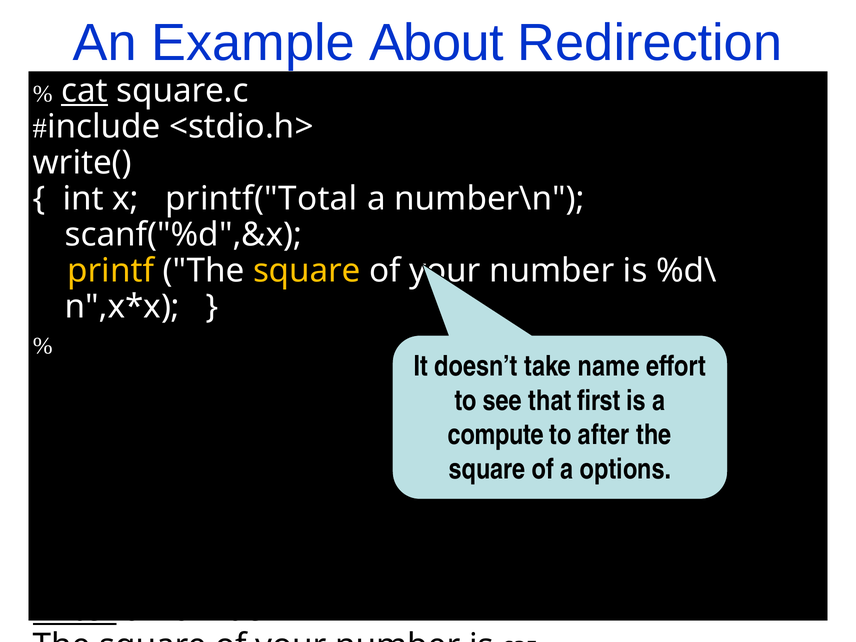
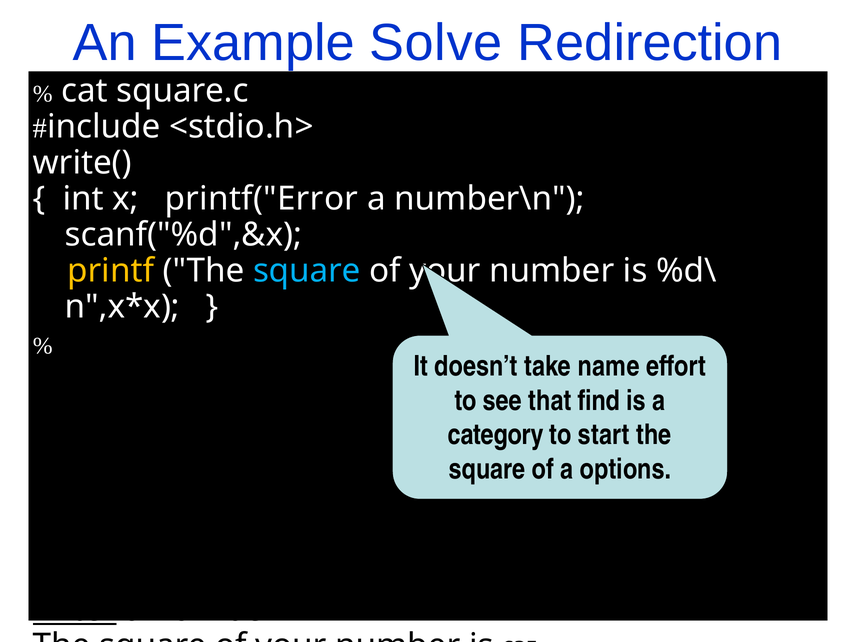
About: About -> Solve (436, 43)
cat underline: present -> none (85, 91)
printf("Total: printf("Total -> printf("Error (261, 199)
square colour: yellow -> light blue (307, 271)
first: first -> find (599, 401)
compute: compute -> category (496, 435)
after: after -> start (604, 435)
